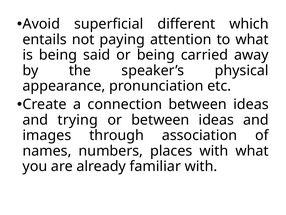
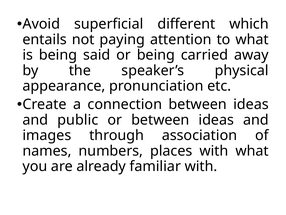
trying: trying -> public (78, 120)
